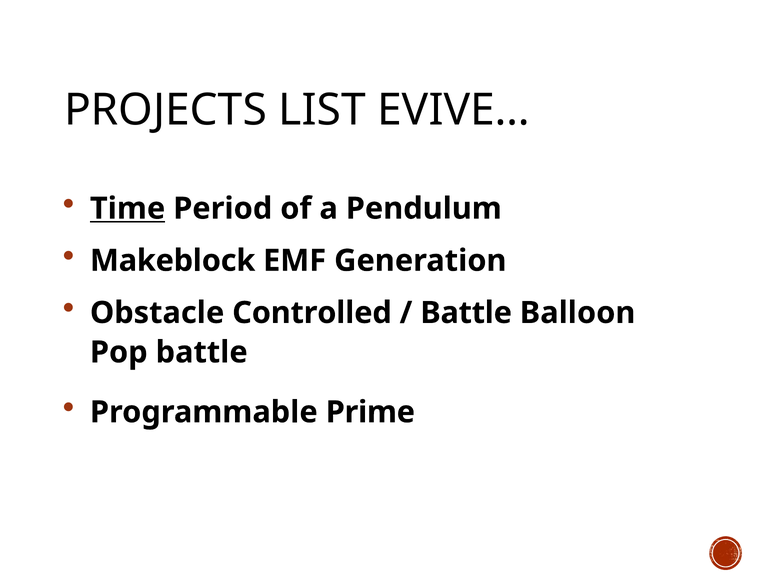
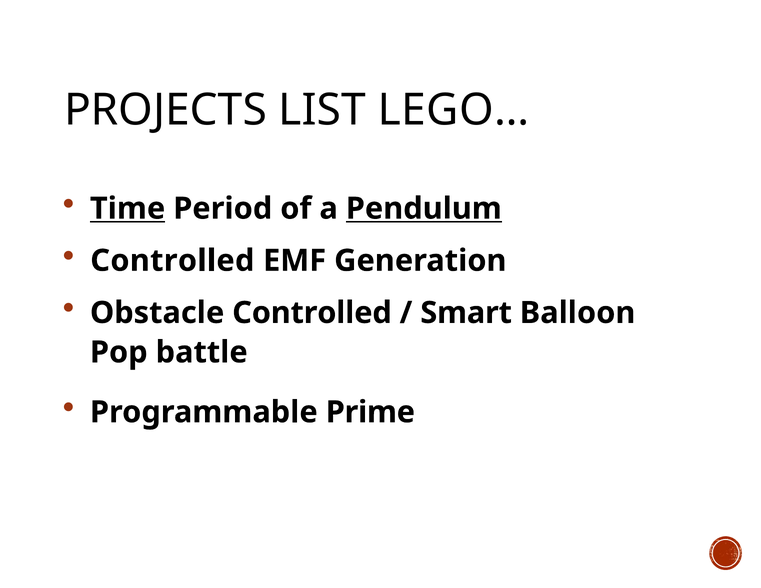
EVIVE…: EVIVE… -> LEGO… (453, 110)
Pendulum underline: none -> present (424, 209)
Makeblock: Makeblock -> Controlled (172, 261)
Battle: Battle -> Smart (466, 313)
